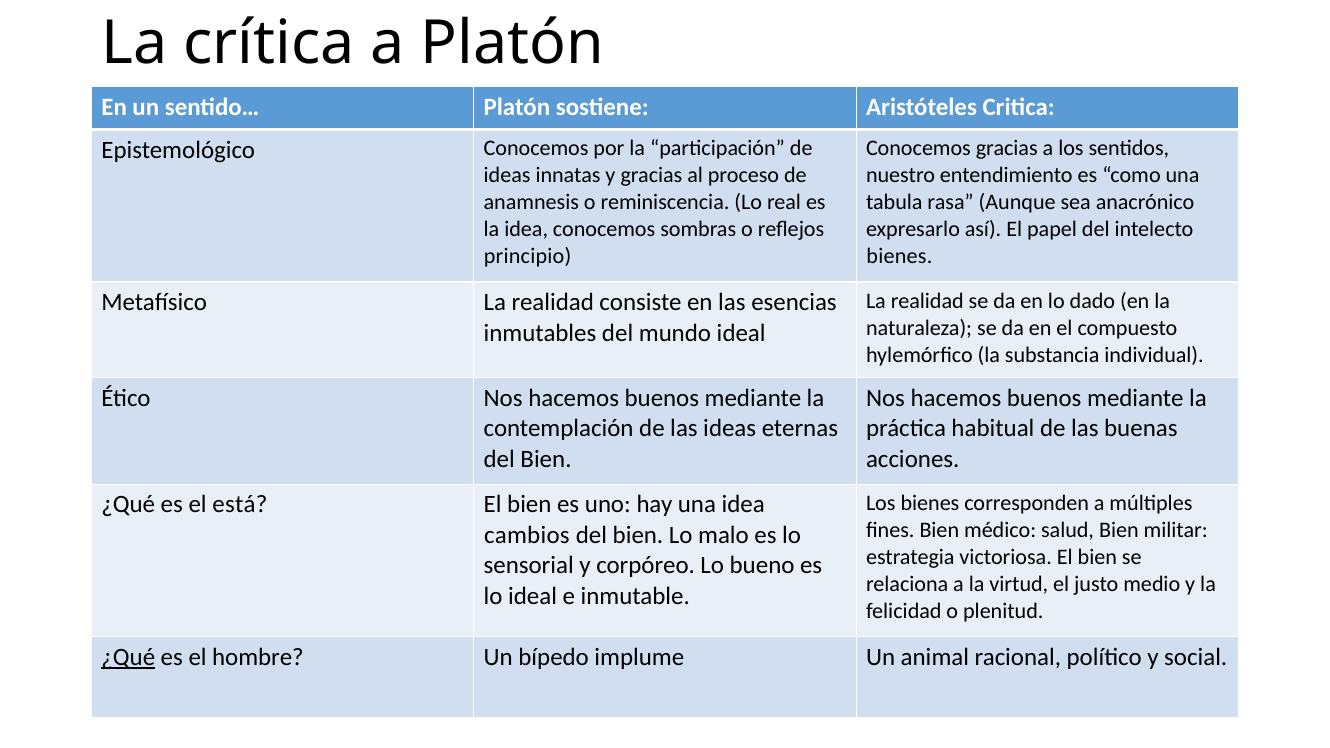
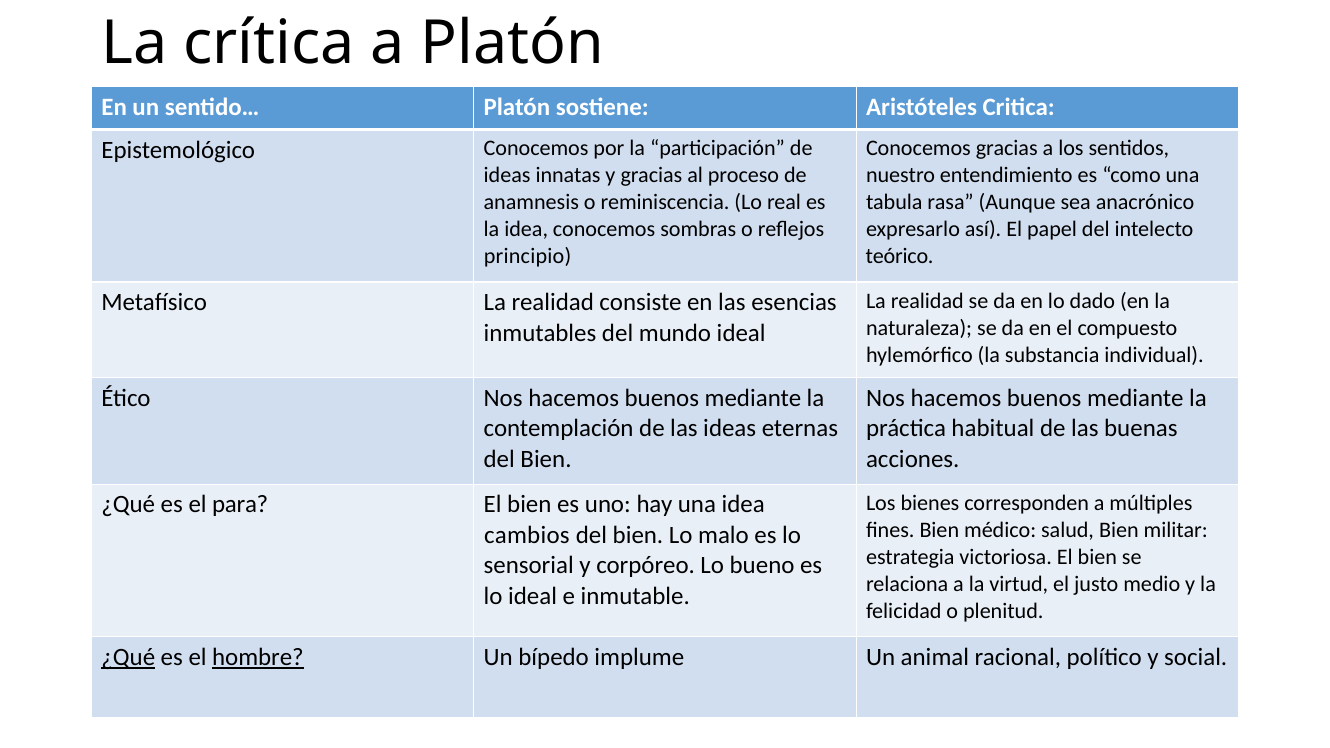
bienes: bienes -> teórico (900, 257)
está: está -> para (240, 505)
hombre underline: none -> present (258, 657)
